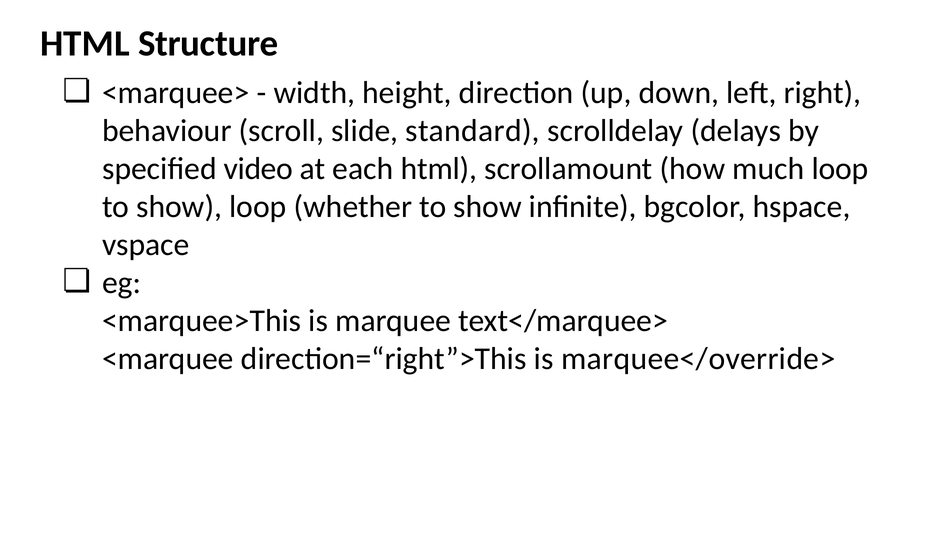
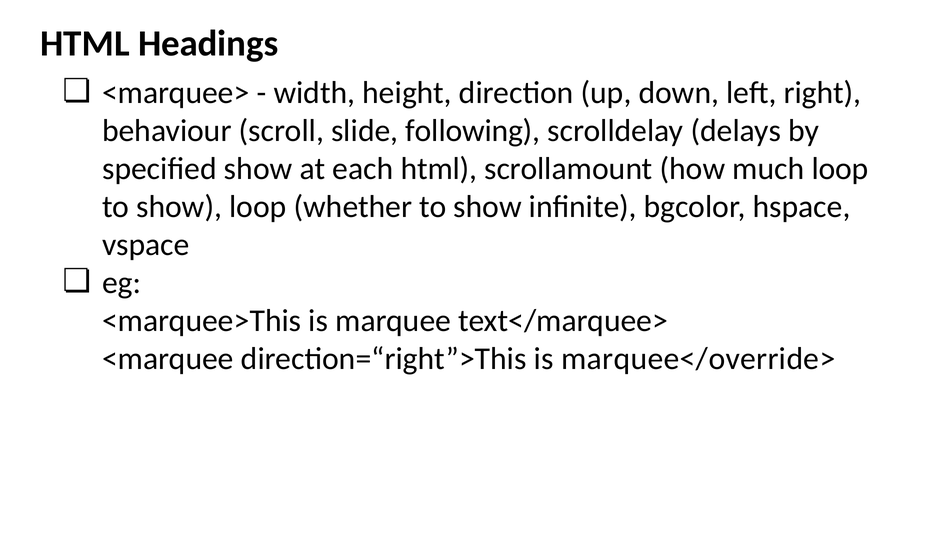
Structure: Structure -> Headings (208, 43)
standard: standard -> following (473, 131)
specified video: video -> show (258, 169)
